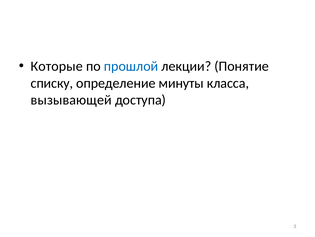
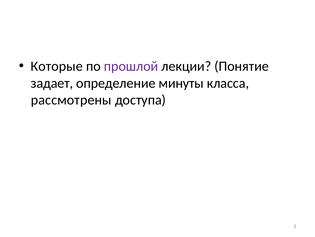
прошлой colour: blue -> purple (131, 66)
списку: списку -> задает (52, 83)
вызывающей: вызывающей -> рассмотрены (71, 100)
